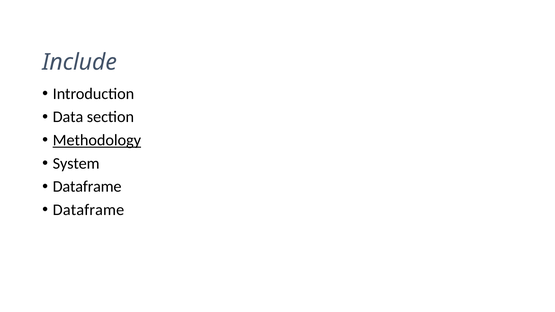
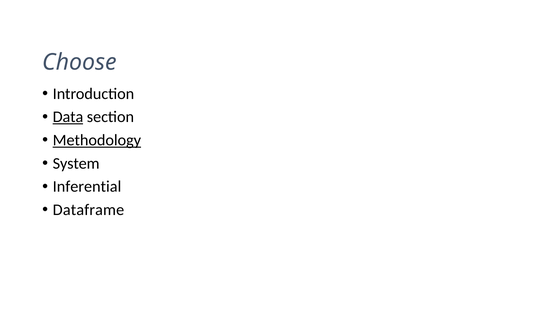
Include: Include -> Choose (80, 62)
Data underline: none -> present (68, 117)
Dataframe: Dataframe -> Inferential (87, 187)
